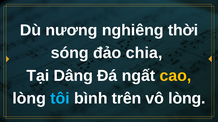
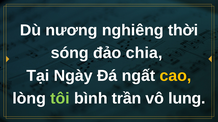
Dâng: Dâng -> Ngày (73, 76)
tôi colour: light blue -> light green (60, 99)
trên: trên -> trần (127, 99)
vô lòng: lòng -> lung (187, 99)
